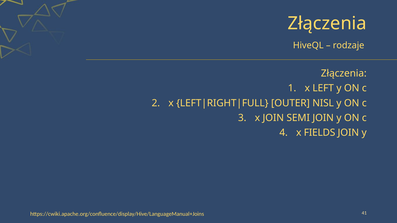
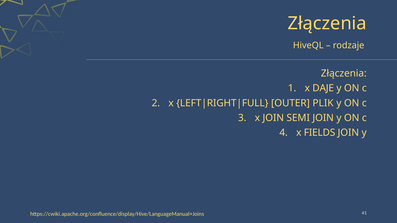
LEFT: LEFT -> DAJE (323, 88)
NISL: NISL -> PLIK (323, 103)
